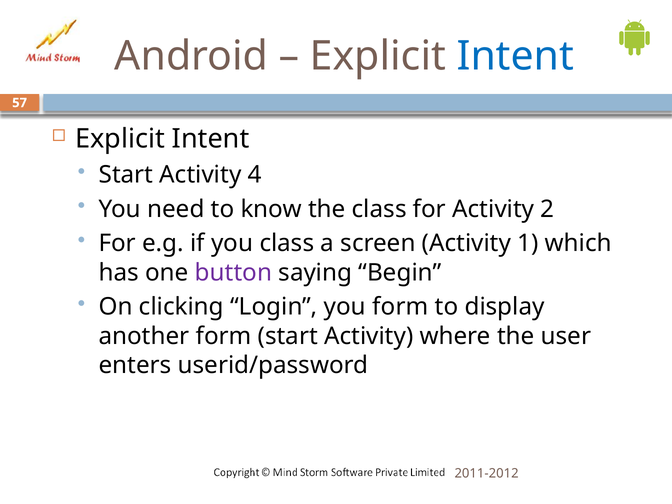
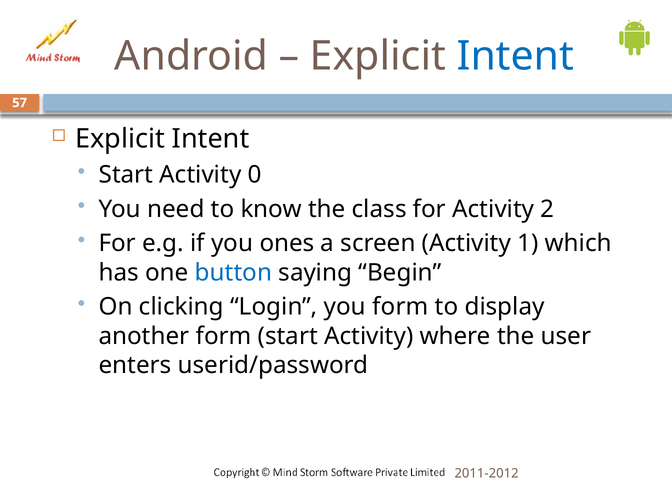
4: 4 -> 0 (255, 175)
you class: class -> ones (287, 243)
button colour: purple -> blue (233, 273)
